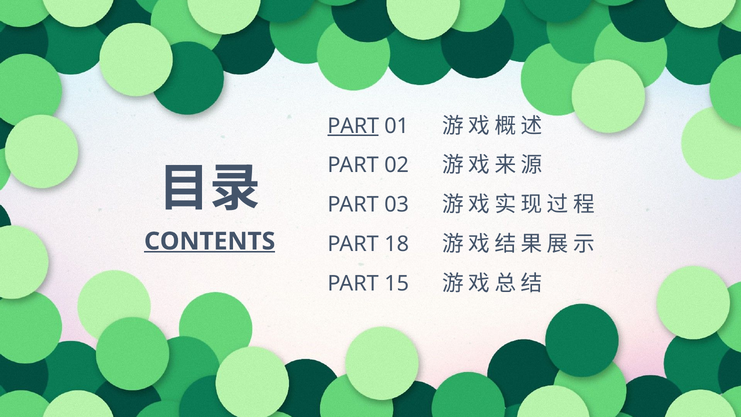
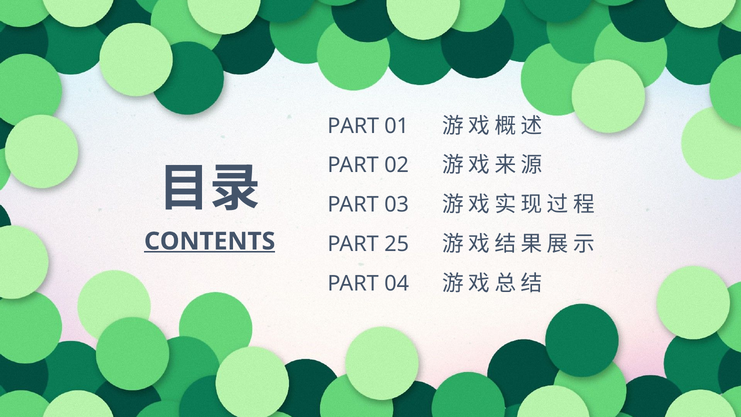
PART underline: present -> none (353, 126)
18: 18 -> 25 (397, 244)
15: 15 -> 04 (397, 283)
